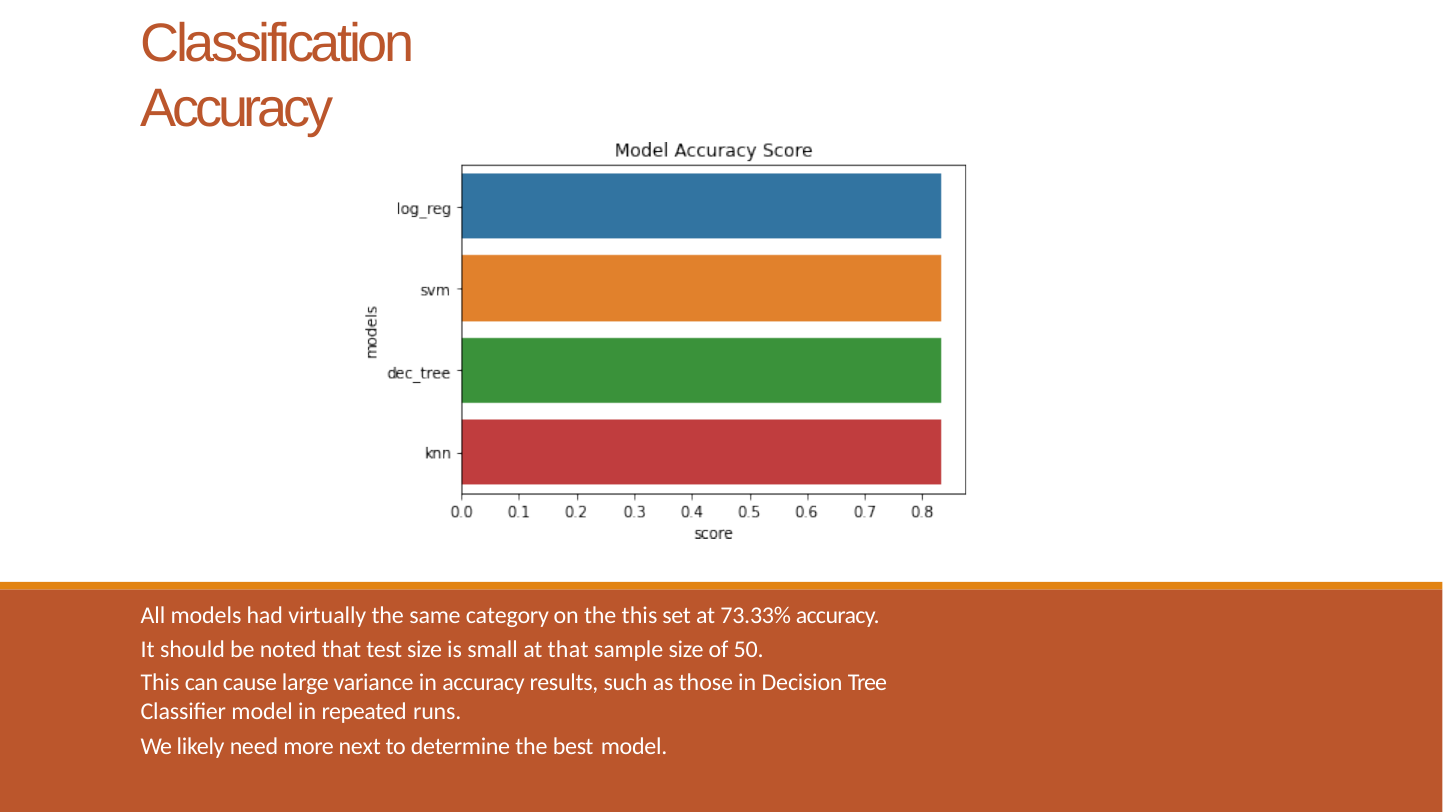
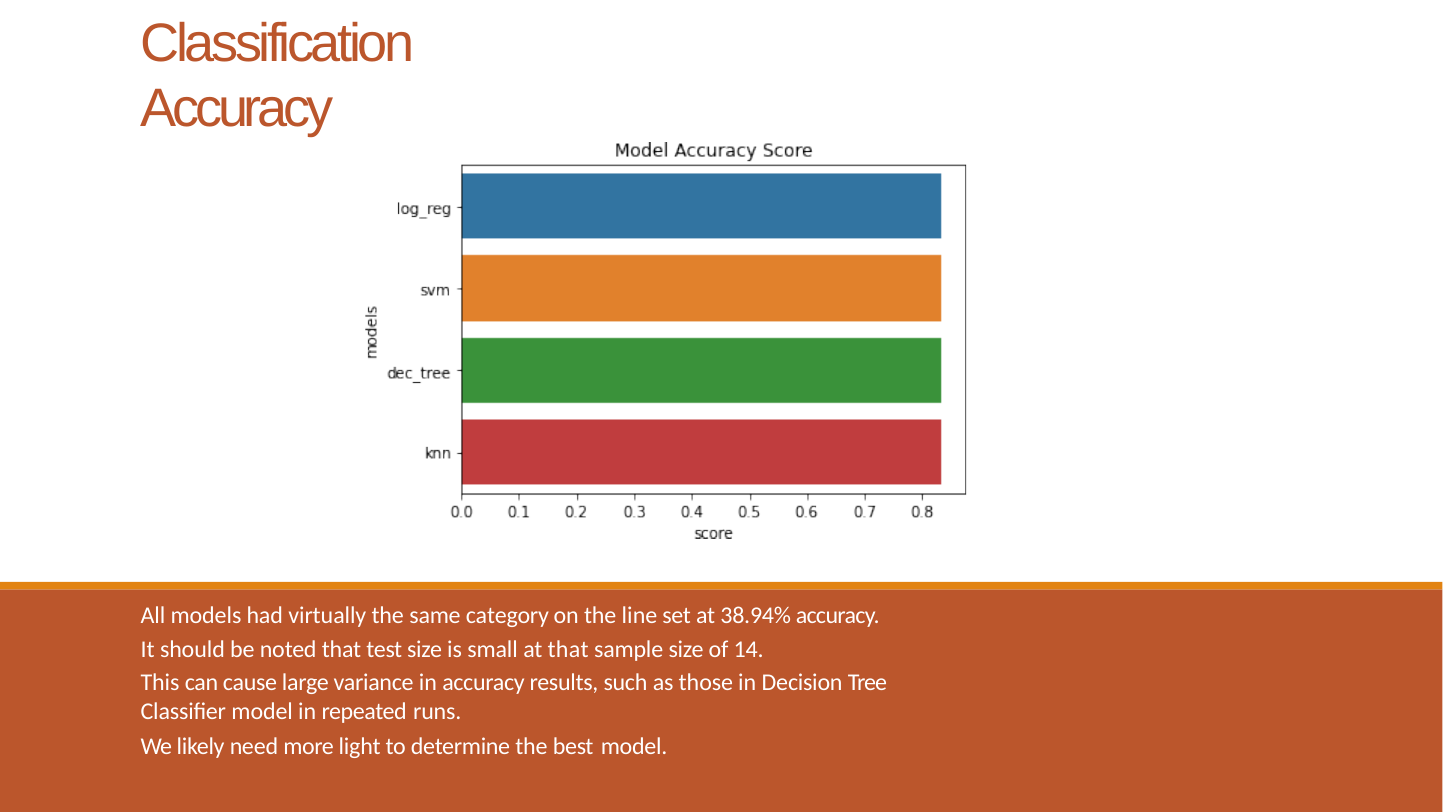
the this: this -> line (640, 615)
73.33%: 73.33% -> 38.94% (756, 615)
50: 50 -> 14 (749, 650)
next: next -> light (360, 746)
